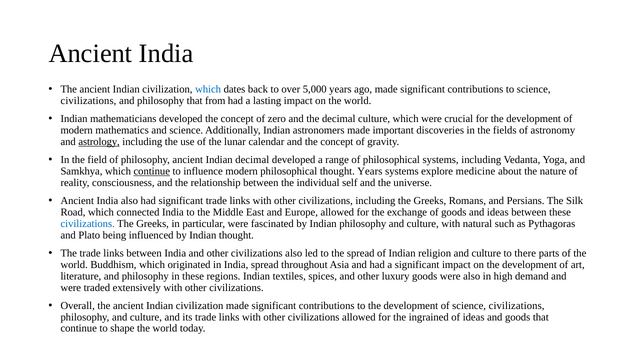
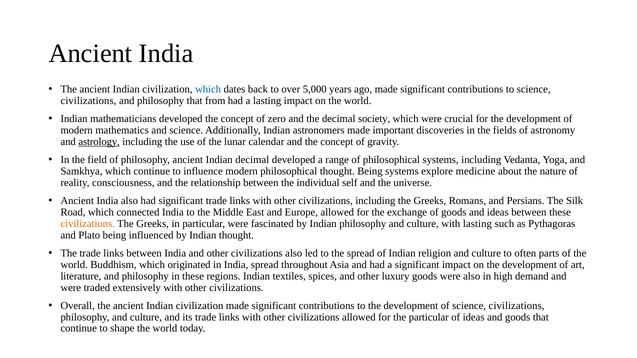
decimal culture: culture -> society (374, 119)
continue underline: present -> none (152, 171)
thought Years: Years -> Being (370, 171)
civilizations colour: blue -> orange (88, 224)
with natural: natural -> lasting (477, 224)
there: there -> often (525, 253)
the ingrained: ingrained -> particular (429, 317)
